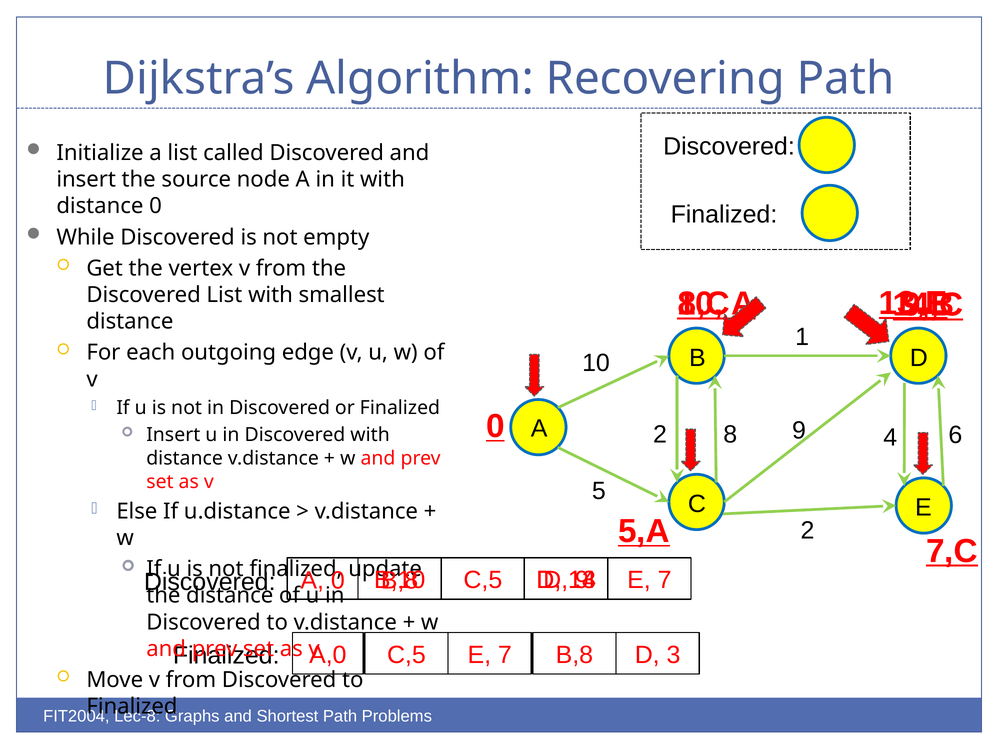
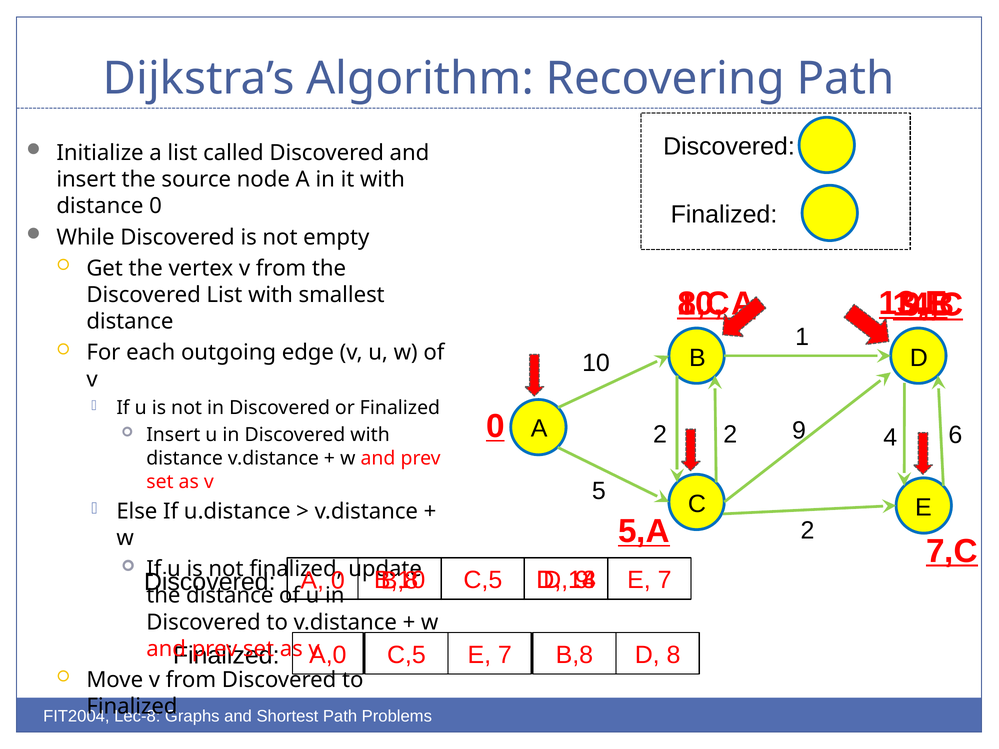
2 8: 8 -> 2 (730, 435)
3: 3 -> 8 (673, 655)
